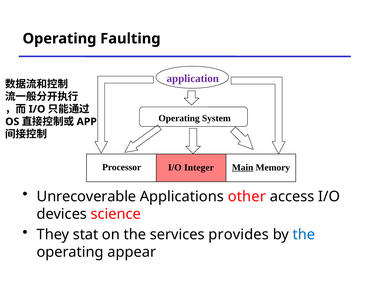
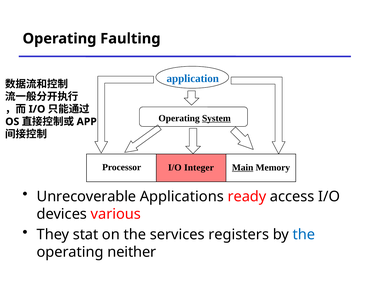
application colour: purple -> blue (193, 79)
System underline: none -> present (216, 118)
other: other -> ready (247, 197)
science: science -> various (116, 214)
provides: provides -> registers (239, 235)
appear: appear -> neither (132, 252)
